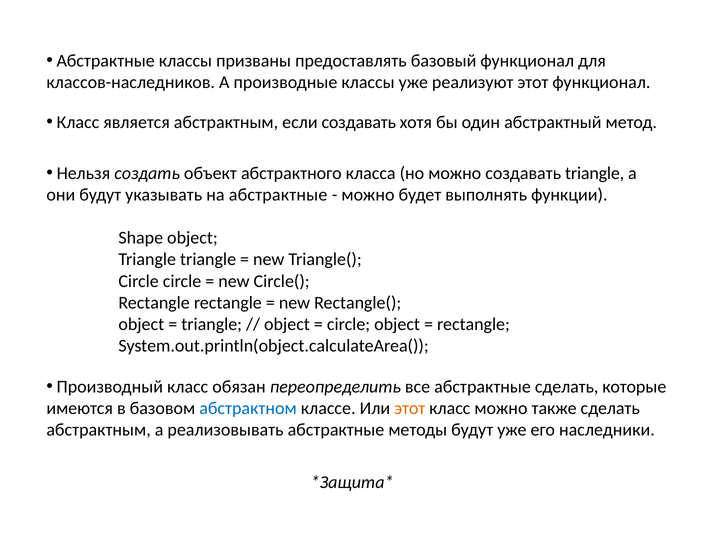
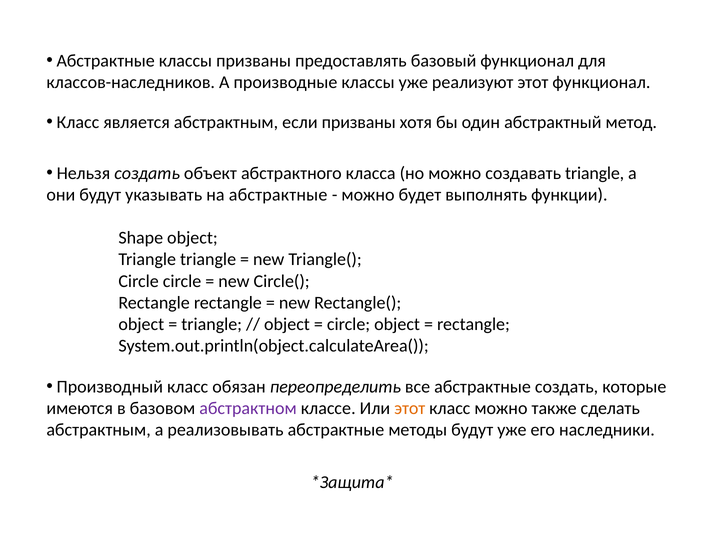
если создавать: создавать -> призваны (359, 122)
абстрактные сделать: сделать -> создать (567, 387)
абстрактном colour: blue -> purple (248, 408)
